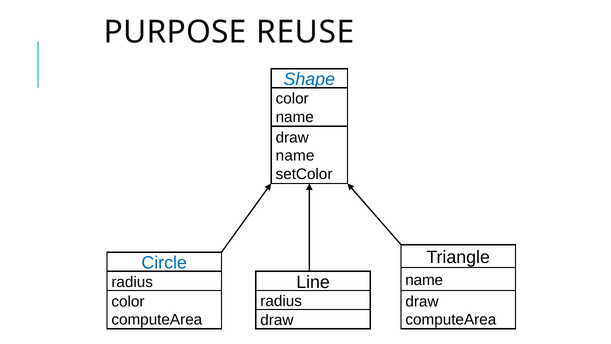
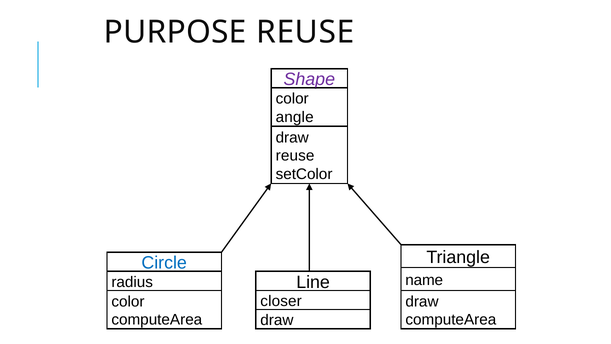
Shape colour: blue -> purple (309, 80)
name: name -> angle (295, 117)
name: name -> reuse (295, 156)
radius: radius -> closer (281, 301)
